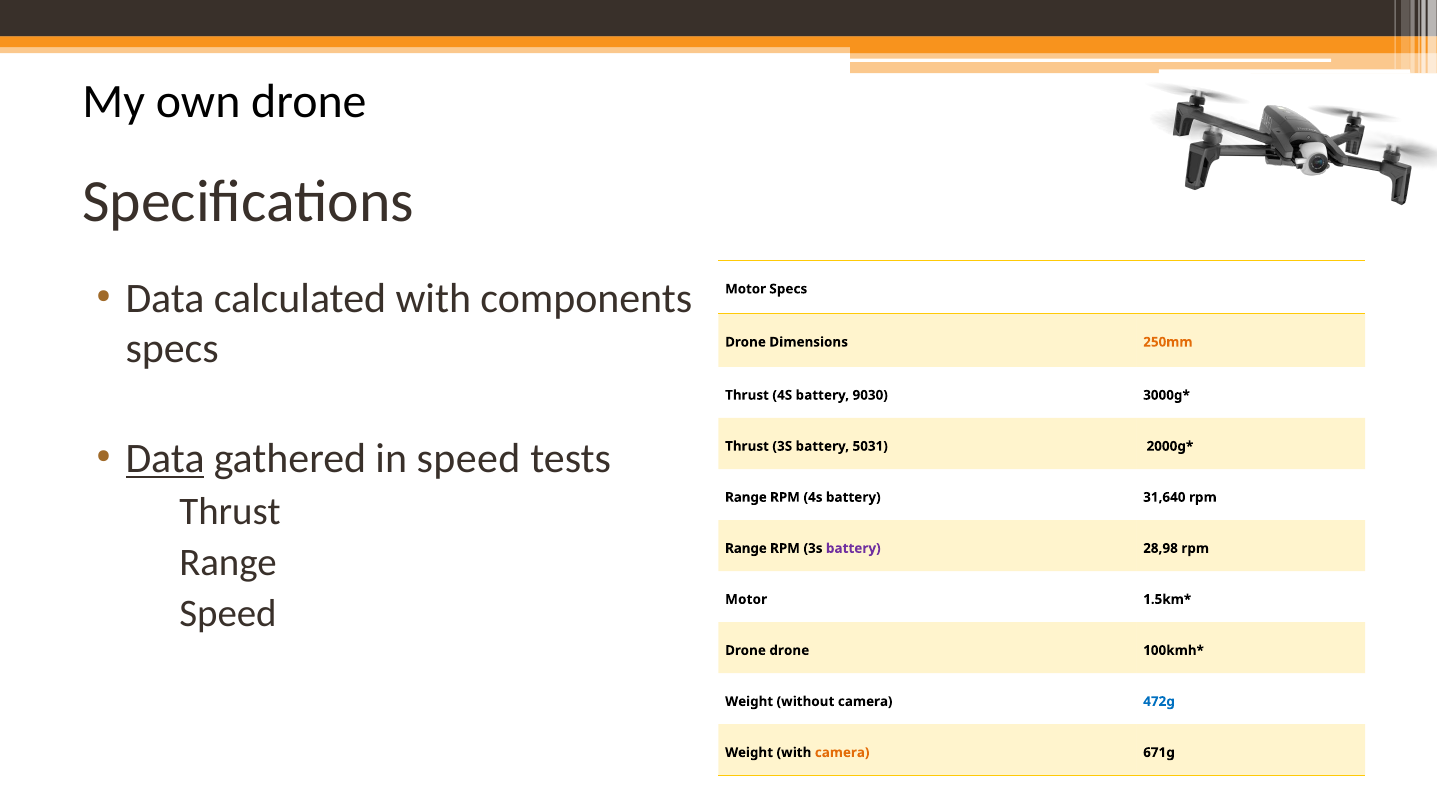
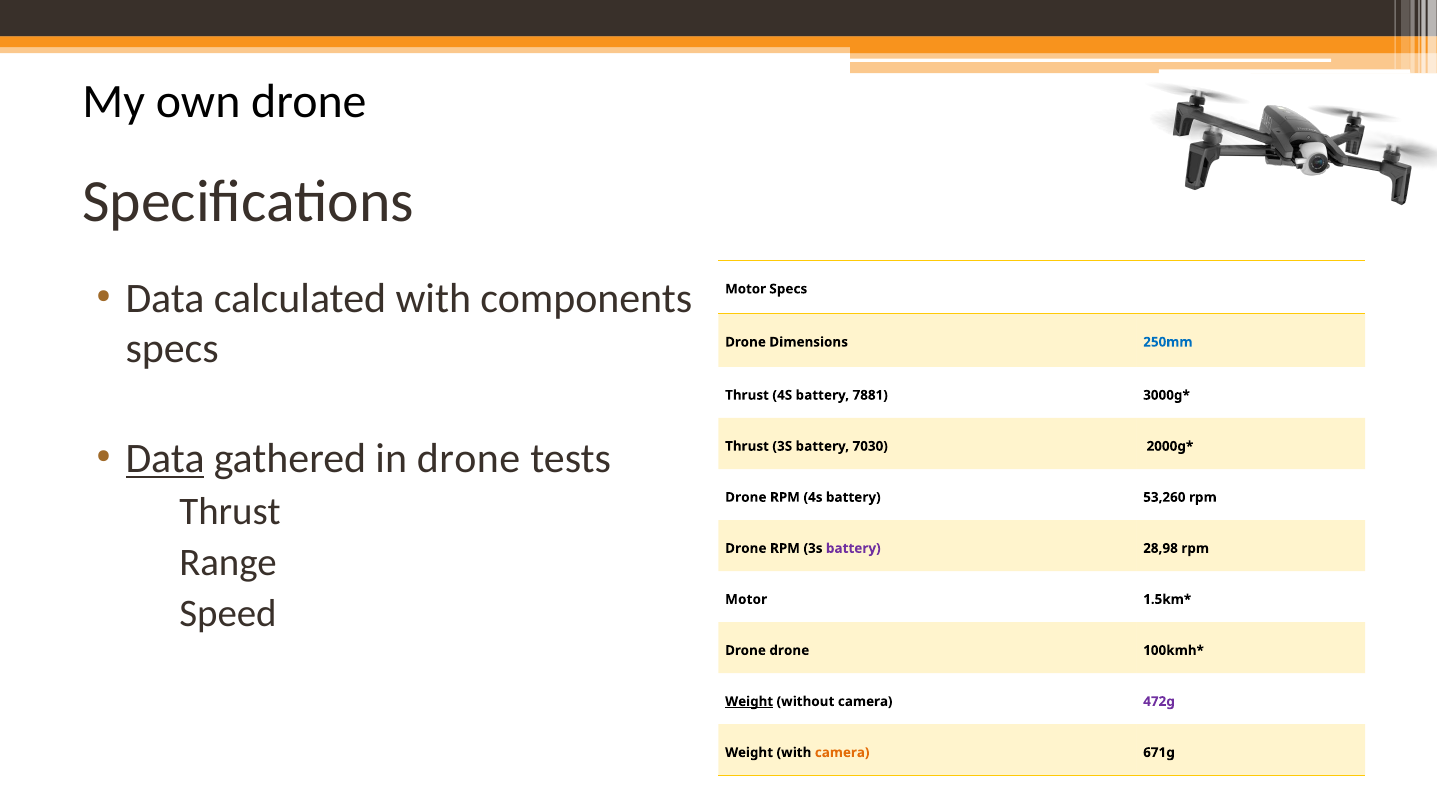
250mm colour: orange -> blue (1168, 342)
9030: 9030 -> 7881 (870, 395)
in speed: speed -> drone (469, 458)
5031: 5031 -> 7030 (870, 446)
Range: Range -> Drone (746, 497)
31,640: 31,640 -> 53,260 (1164, 497)
Range: Range -> Drone (746, 548)
Weight underline: none -> present (749, 701)
472g colour: blue -> purple (1159, 701)
